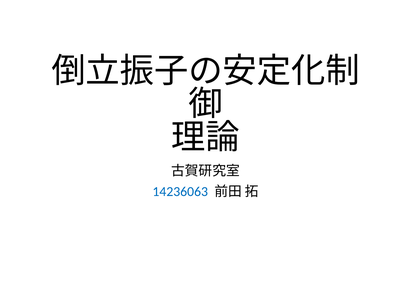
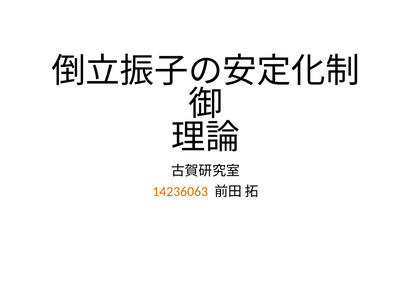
14236063 colour: blue -> orange (180, 192)
